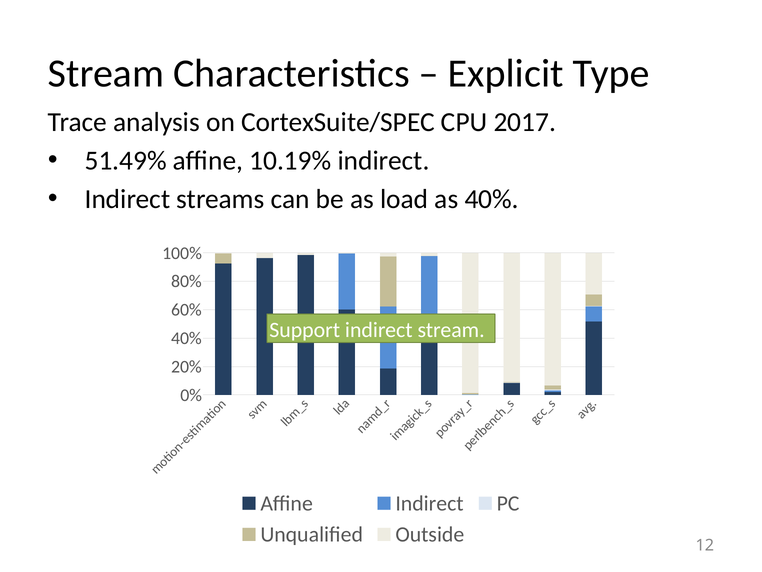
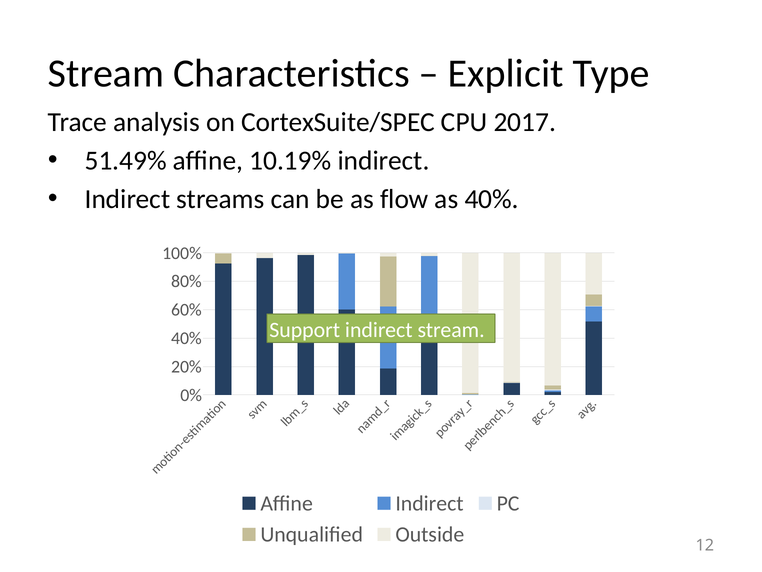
load: load -> flow (404, 199)
